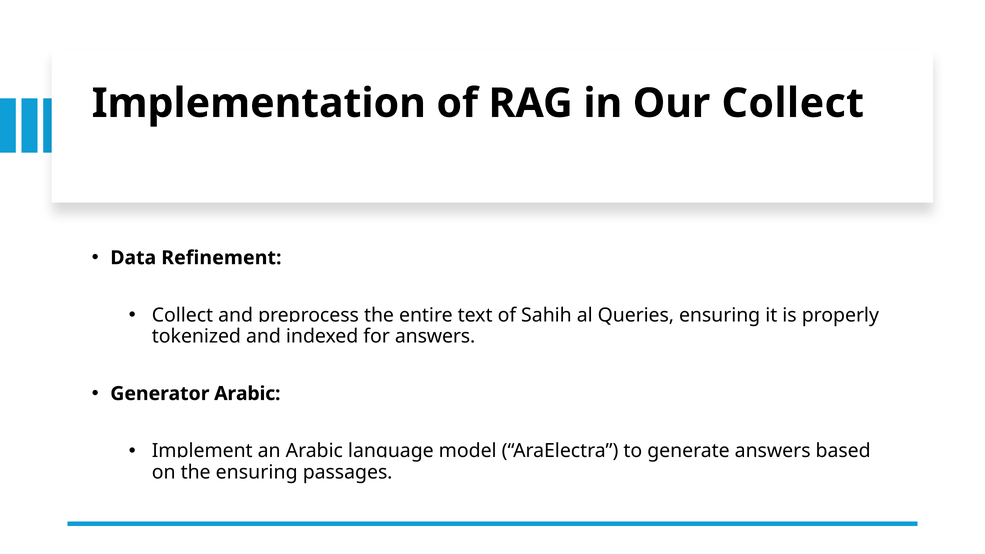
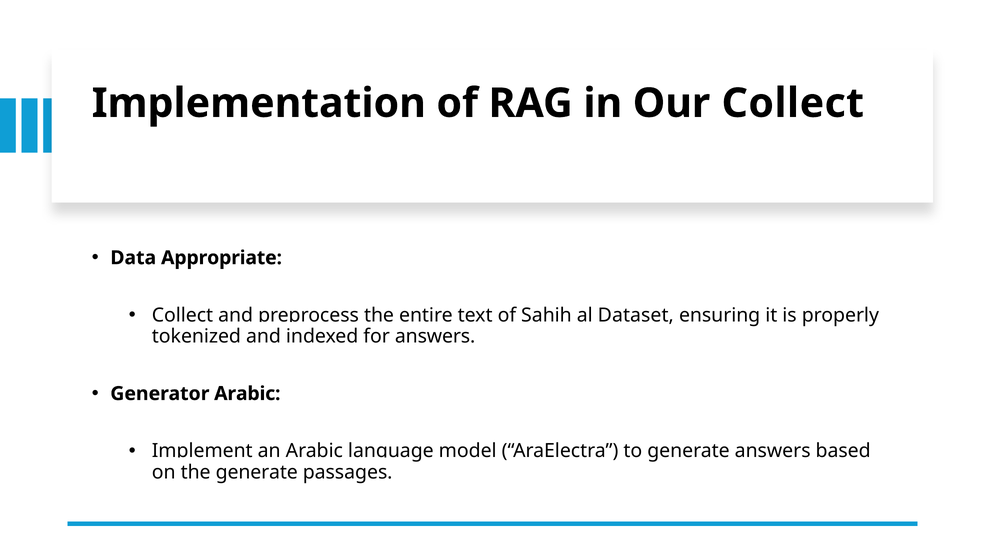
Refinement: Refinement -> Appropriate (222, 258)
Queries: Queries -> Dataset (636, 315)
the ensuring: ensuring -> generate (257, 472)
